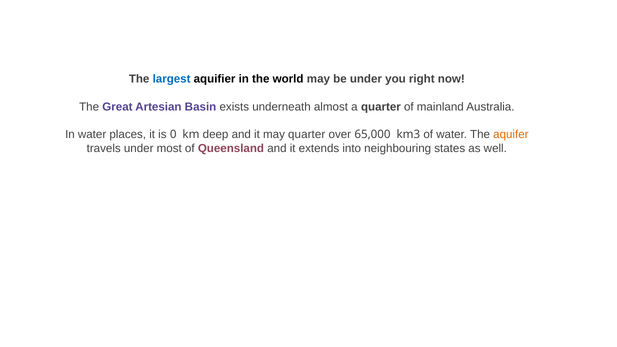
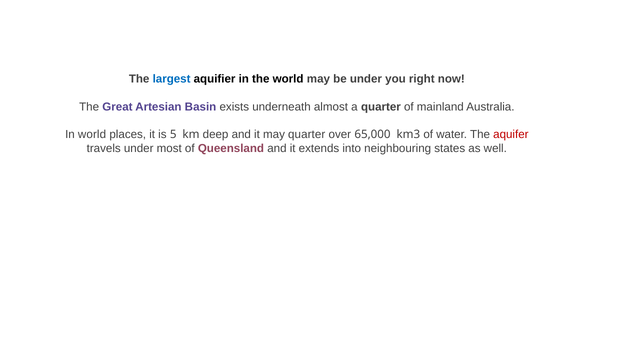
In water: water -> world (92, 135)
0: 0 -> 5 (173, 135)
aquifer colour: orange -> red (511, 135)
